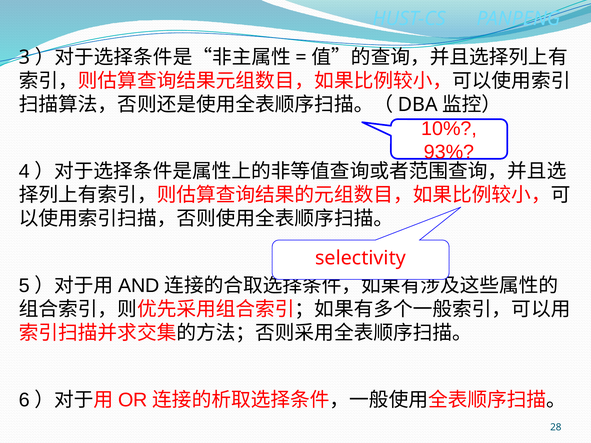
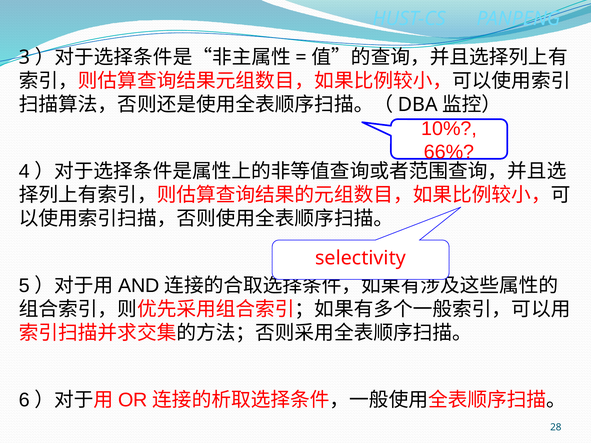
93%: 93% -> 66% (449, 152)
